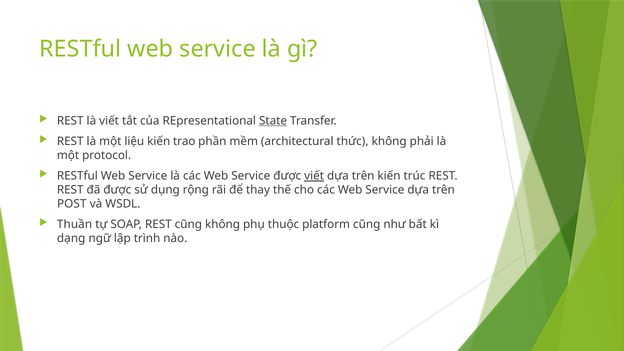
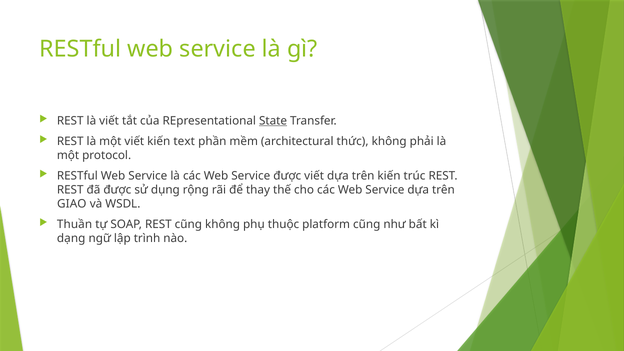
một liệu: liệu -> viết (134, 141)
trao: trao -> text (184, 141)
viết underline: present -> none (314, 176)
POST: POST -> GIAO (72, 204)
